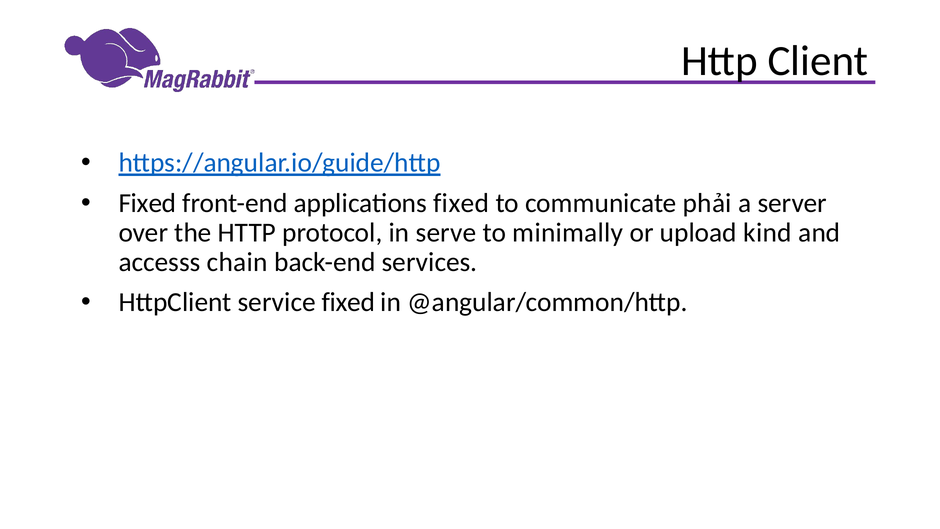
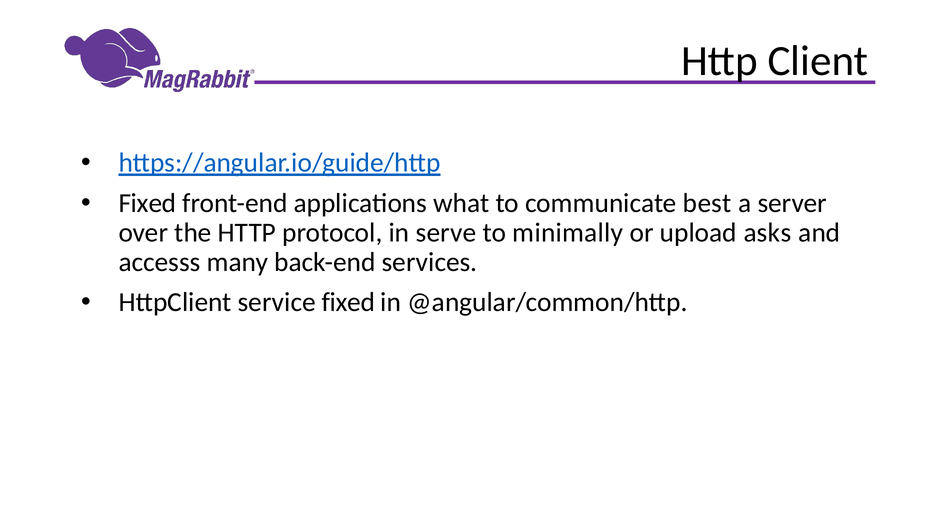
applications fixed: fixed -> what (461, 203)
phải: phải -> best (707, 203)
kind: kind -> asks (767, 233)
chain: chain -> many (237, 262)
